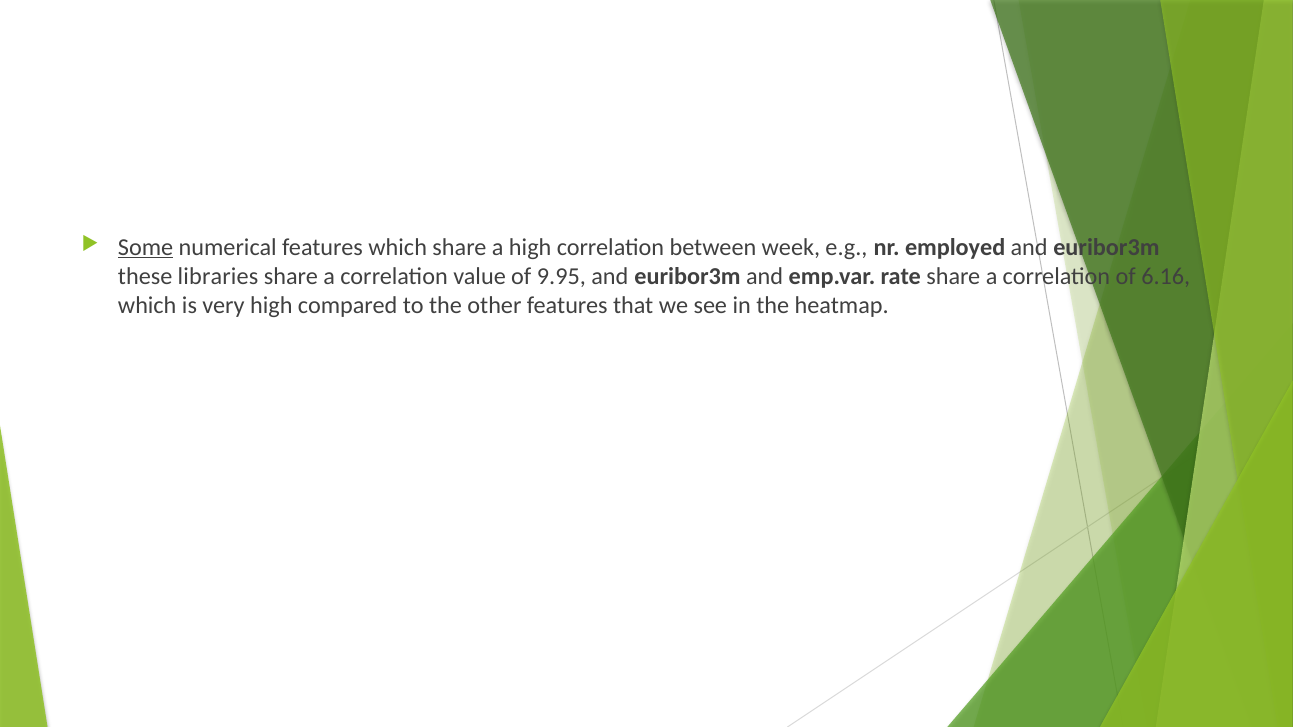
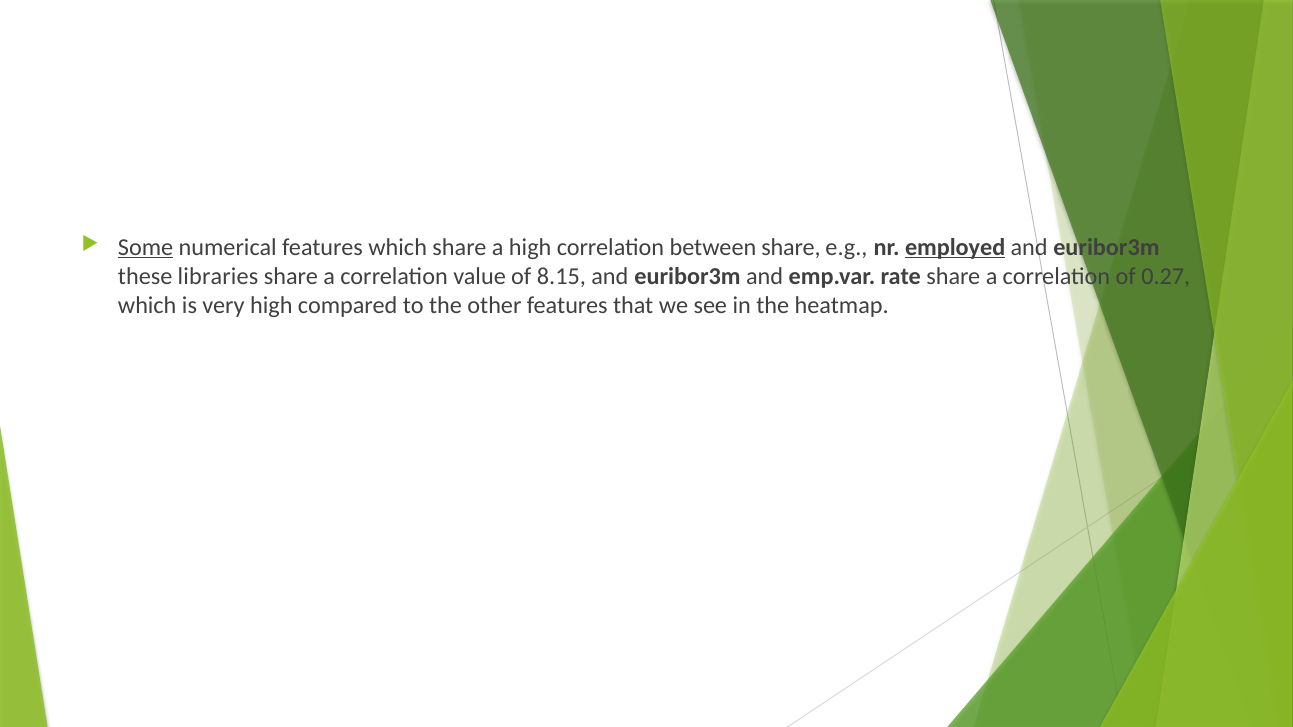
between week: week -> share (791, 247)
employed underline: none -> present (955, 247)
9.95: 9.95 -> 8.15 (561, 276)
6.16: 6.16 -> 0.27 (1166, 276)
